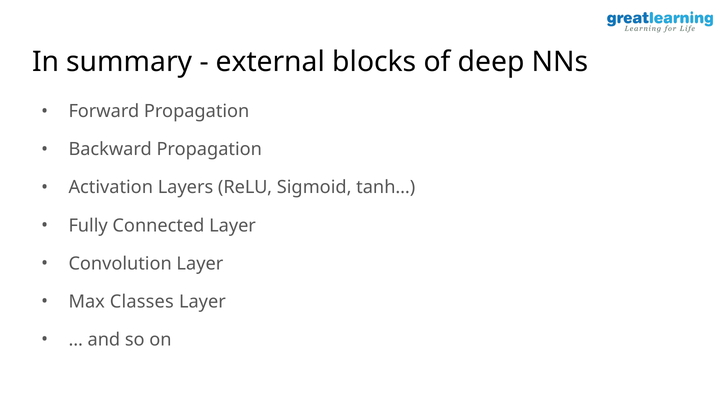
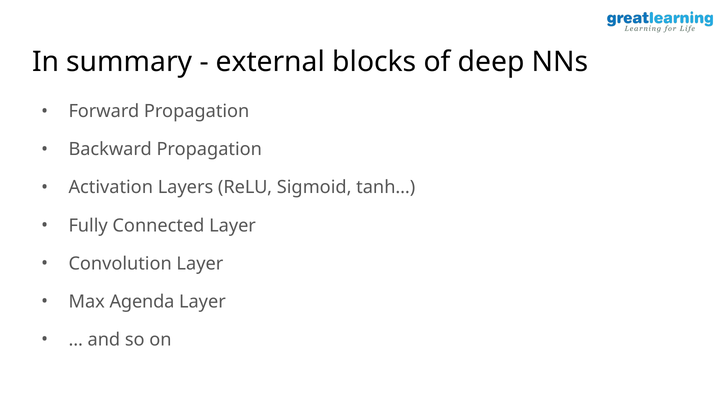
Classes: Classes -> Agenda (142, 301)
